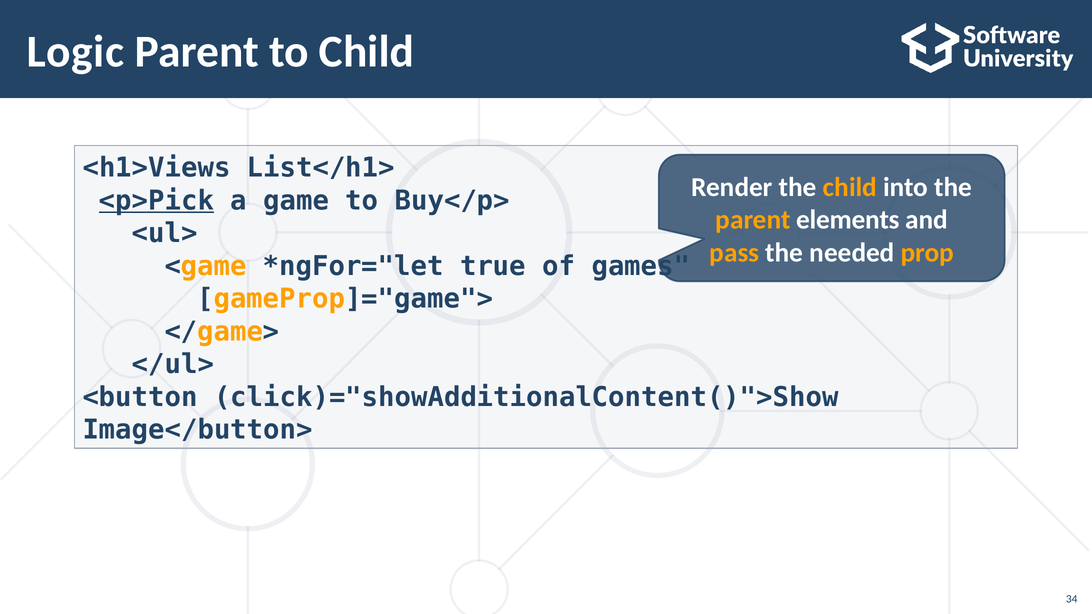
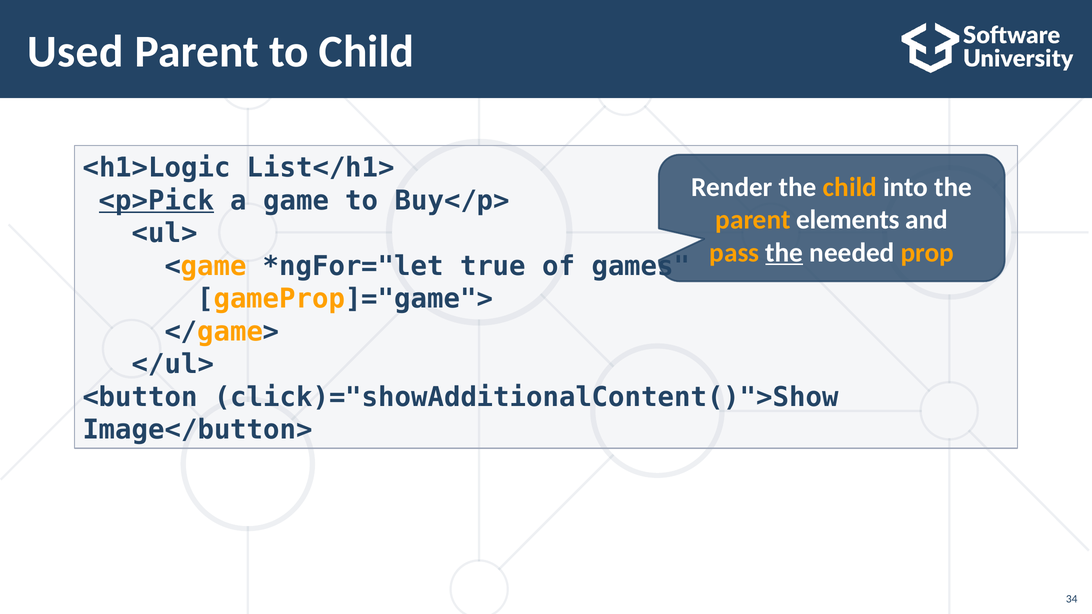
Logic: Logic -> Used (75, 52)
<h1>Views: <h1>Views -> <h1>Logic (157, 168)
the underline: none -> present (784, 253)
